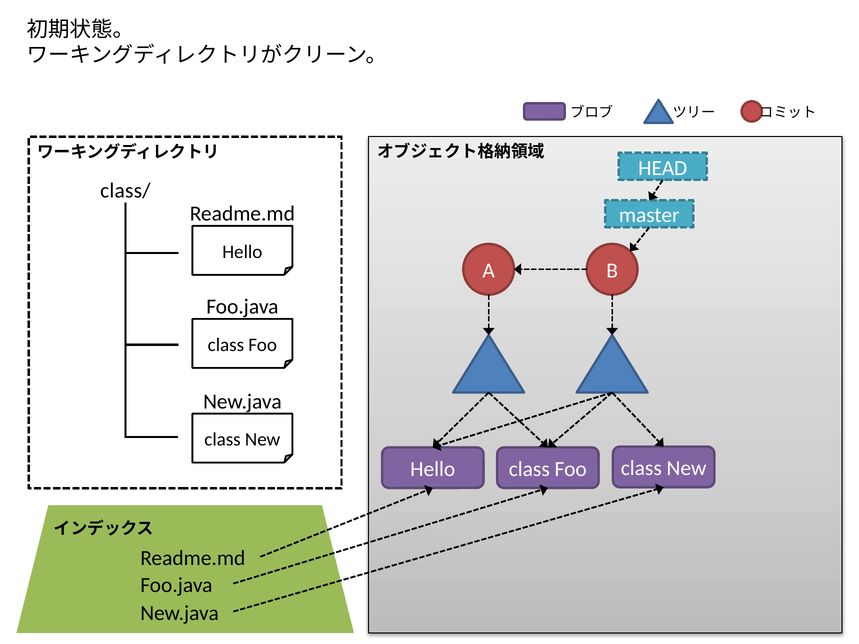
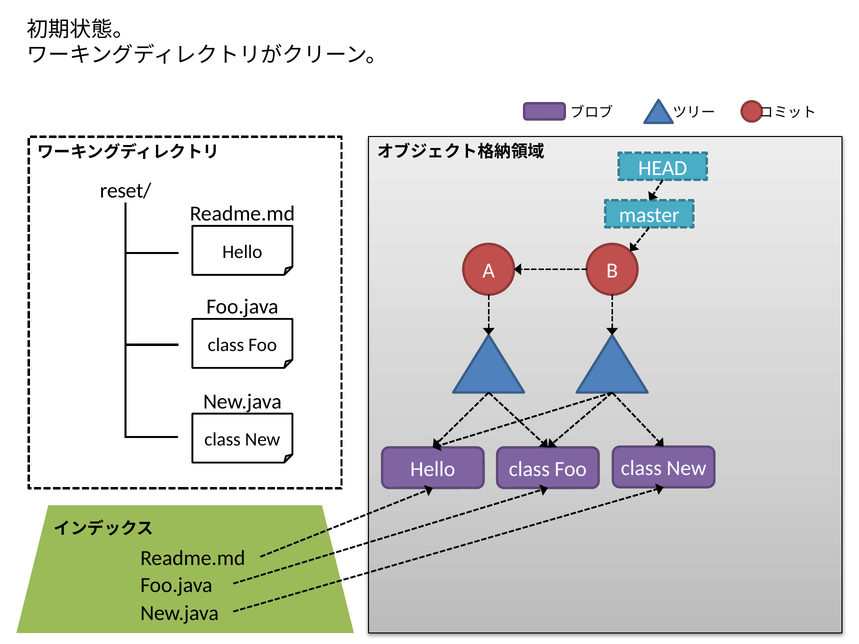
class/: class/ -> reset/ (126, 191)
